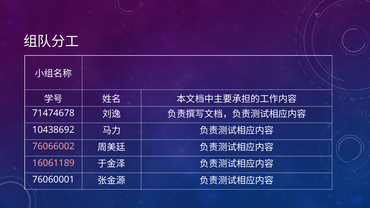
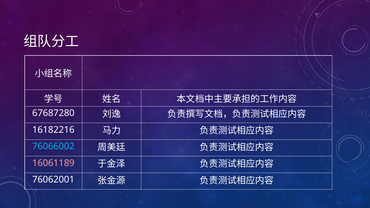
71474678: 71474678 -> 67687280 (53, 113)
10438692: 10438692 -> 16182216 (53, 130)
76066002 colour: pink -> light blue (53, 147)
76060001: 76060001 -> 76062001 (53, 180)
